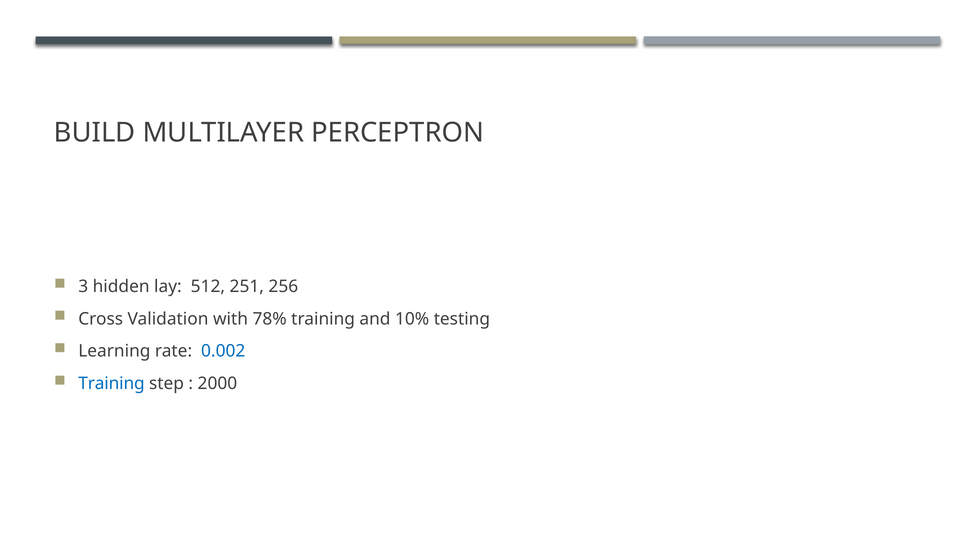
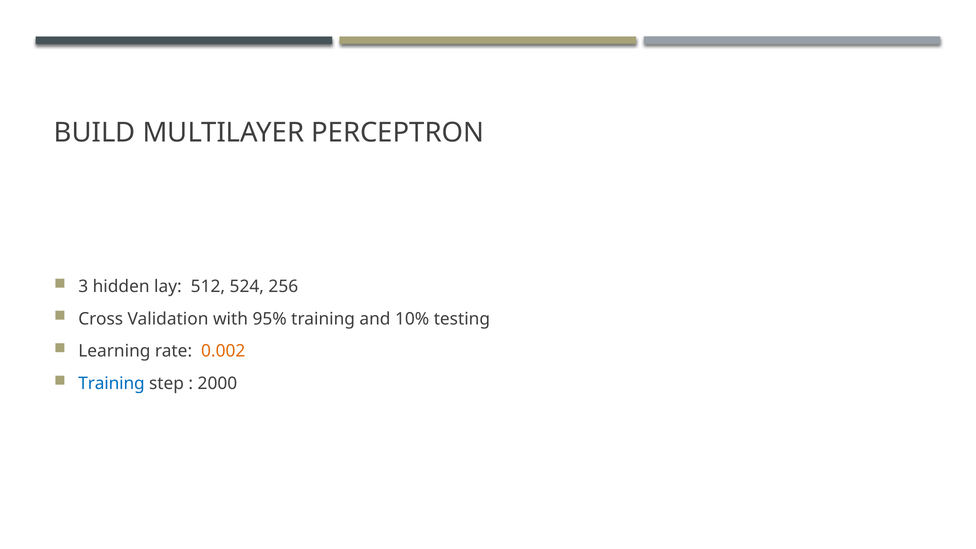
251: 251 -> 524 (247, 286)
78%: 78% -> 95% (270, 319)
0.002 colour: blue -> orange (223, 351)
